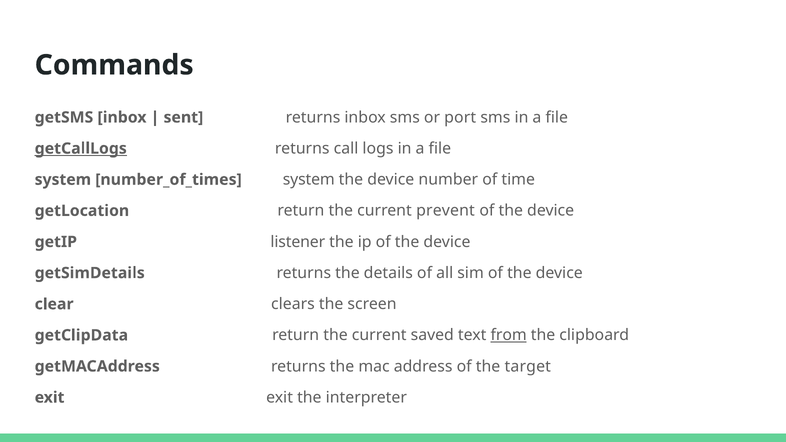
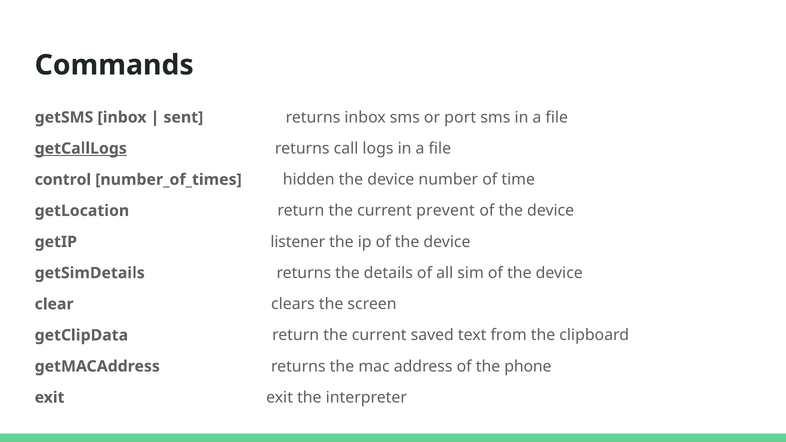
system: system -> control (63, 180)
number_of_times system: system -> hidden (309, 180)
from underline: present -> none (509, 335)
target: target -> phone (528, 366)
